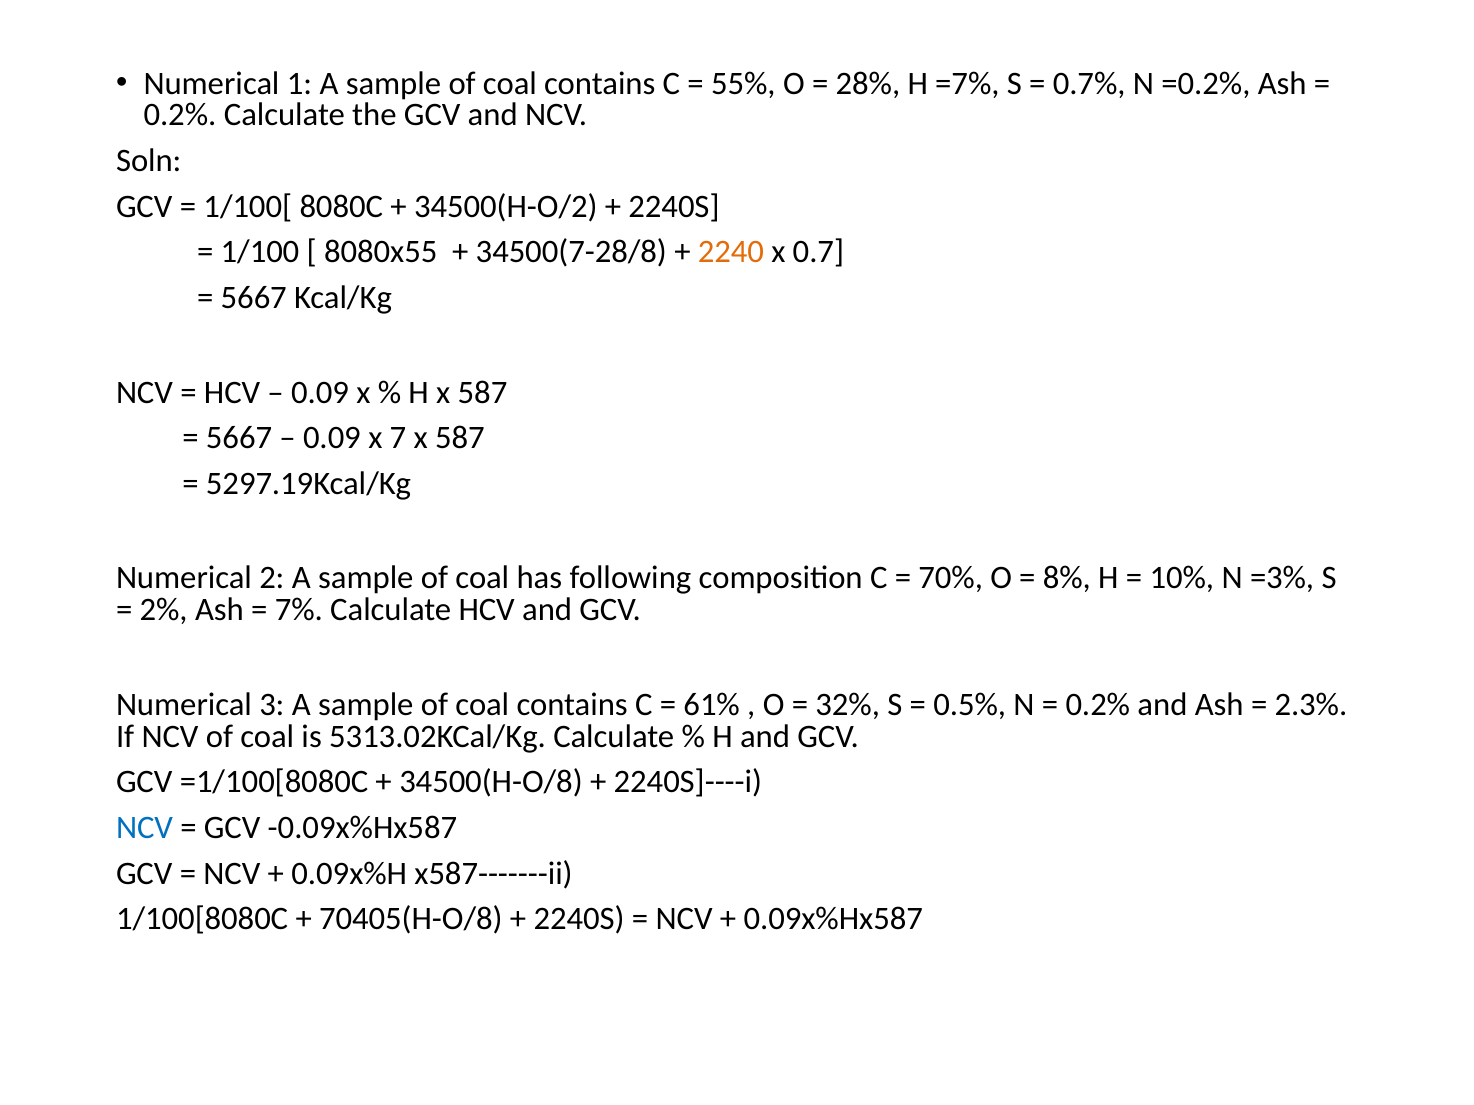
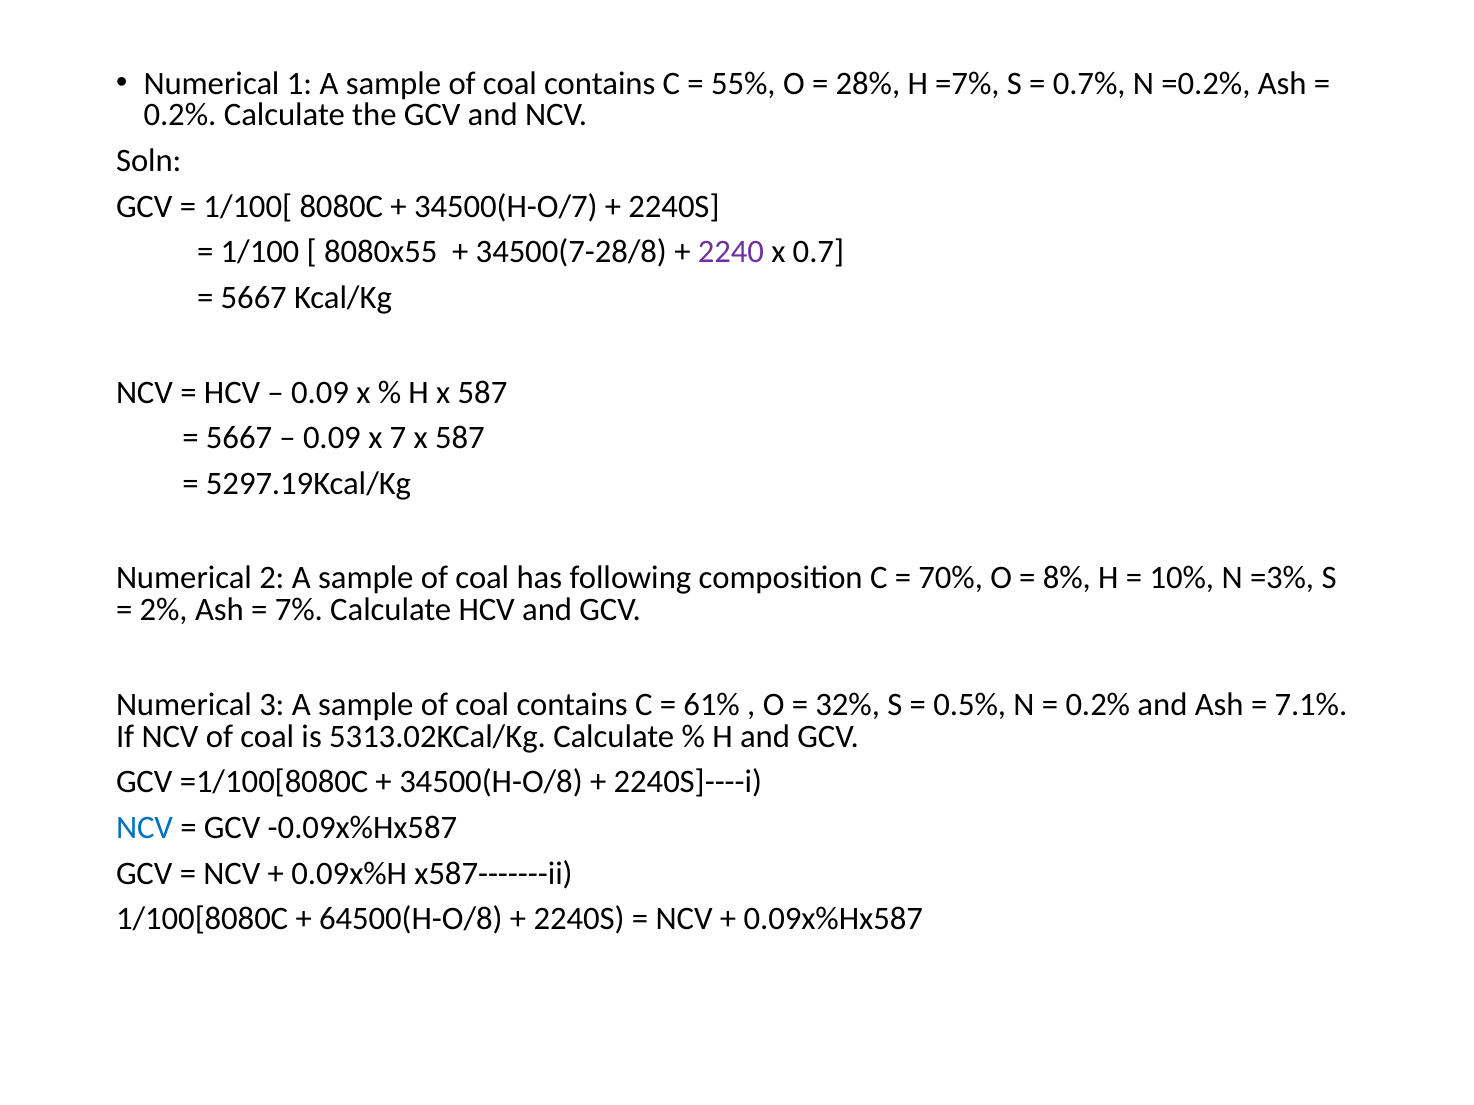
34500(H-O/2: 34500(H-O/2 -> 34500(H-O/7 (506, 206)
2240 colour: orange -> purple (731, 252)
2.3%: 2.3% -> 7.1% (1311, 705)
70405(H-O/8: 70405(H-O/8 -> 64500(H-O/8 (411, 919)
